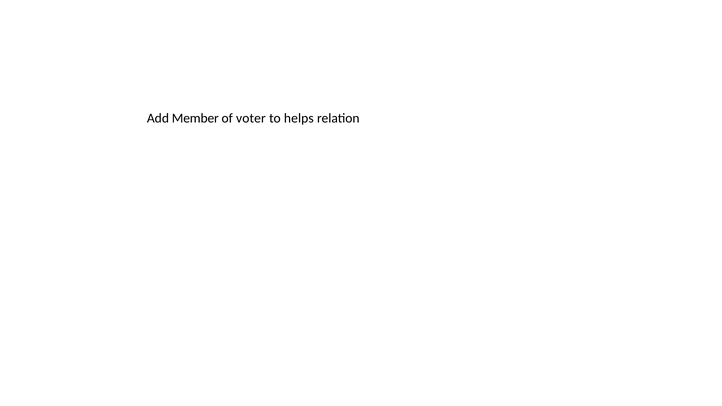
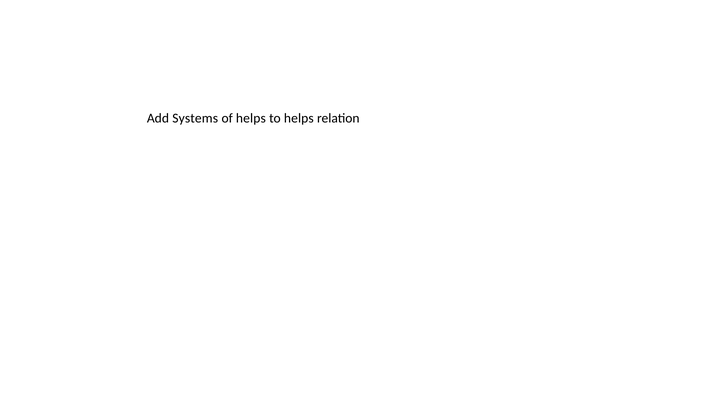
Member: Member -> Systems (195, 118)
of voter: voter -> helps (251, 118)
